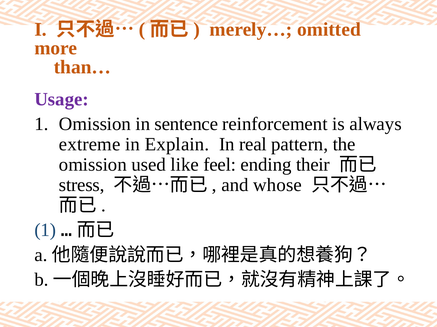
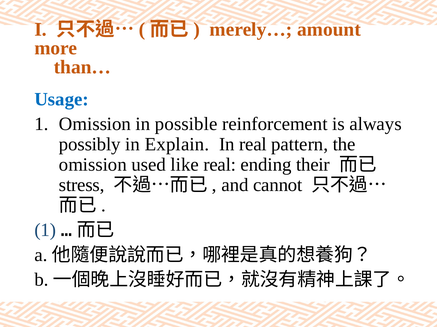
omitted: omitted -> amount (329, 29)
Usage colour: purple -> blue (62, 99)
sentence: sentence -> possible (186, 124)
extreme: extreme -> possibly (90, 145)
like feel: feel -> real (220, 165)
whose: whose -> cannot (278, 185)
